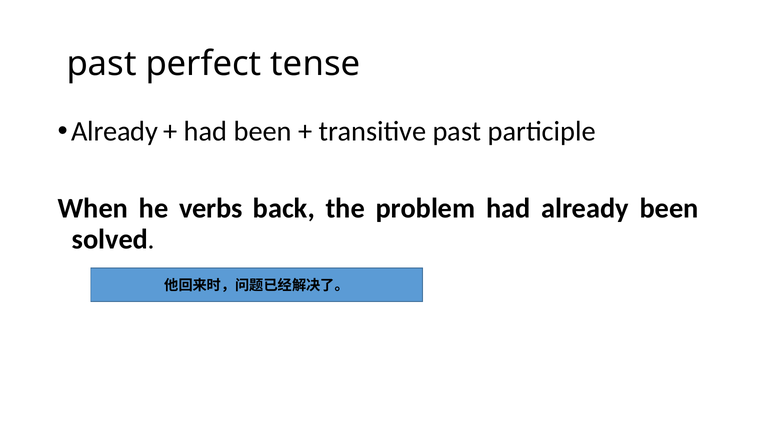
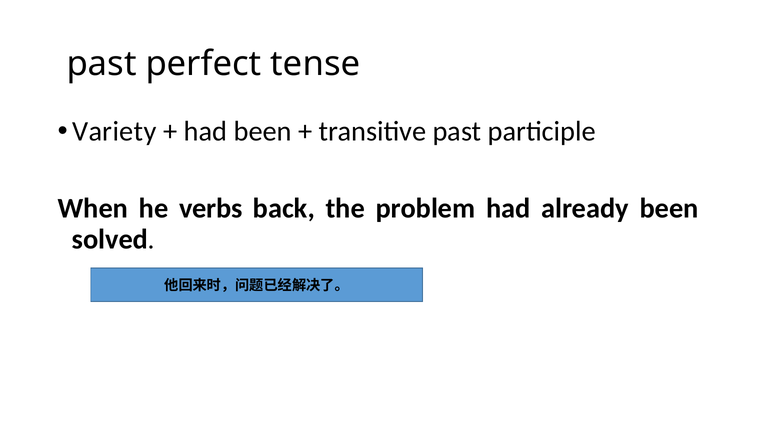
Already: Already -> Variety (114, 131)
